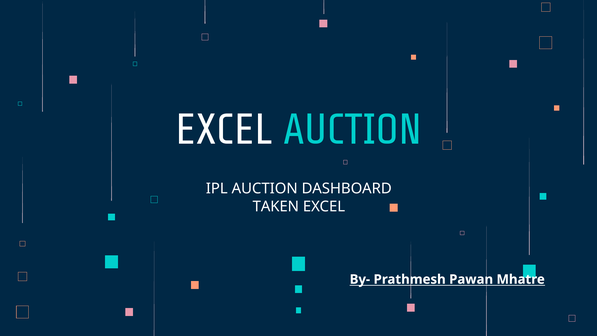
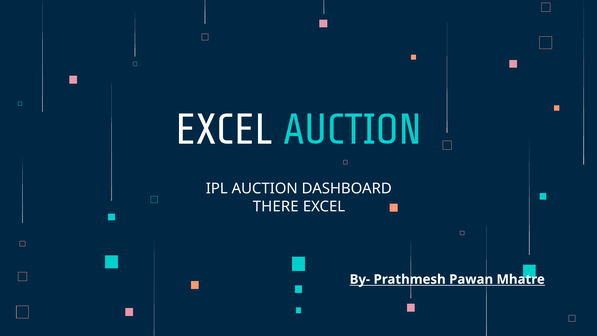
TAKEN: TAKEN -> THERE (276, 206)
